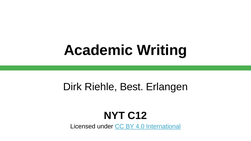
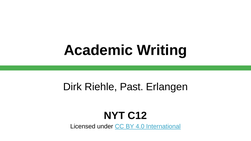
Best: Best -> Past (132, 87)
